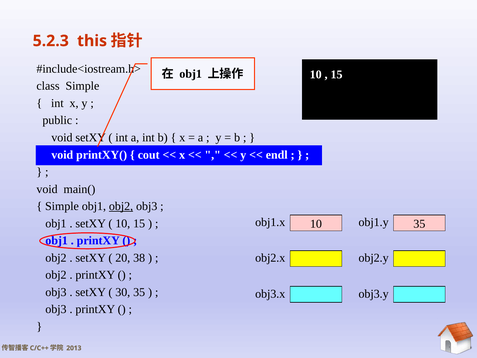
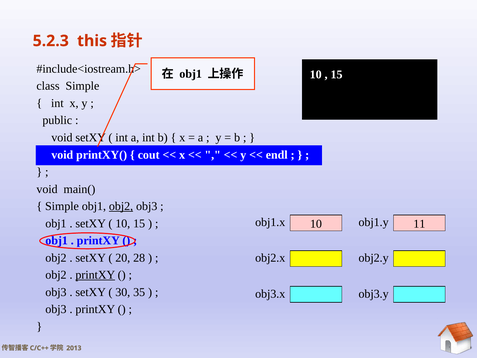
10 35: 35 -> 11 (419, 224)
38: 38 -> 28 (139, 258)
printXY underline: none -> present (95, 275)
